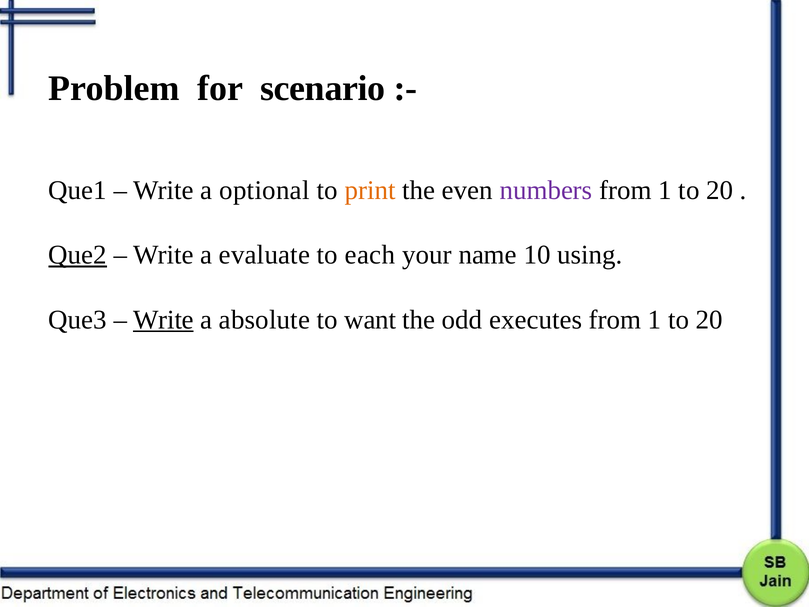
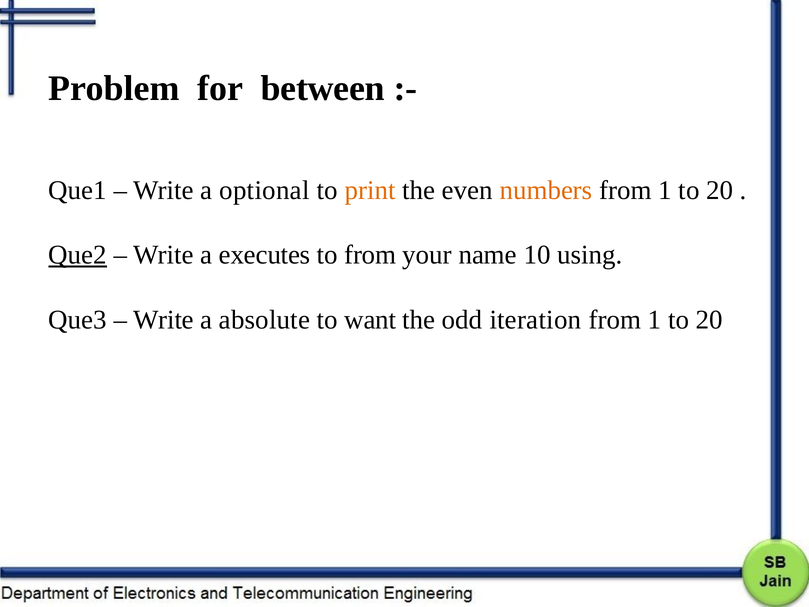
scenario: scenario -> between (323, 88)
numbers colour: purple -> orange (546, 190)
evaluate: evaluate -> executes (265, 255)
to each: each -> from (370, 255)
Write underline: present -> none (163, 319)
executes: executes -> iteration (535, 319)
